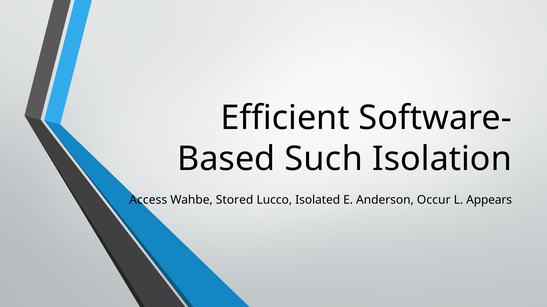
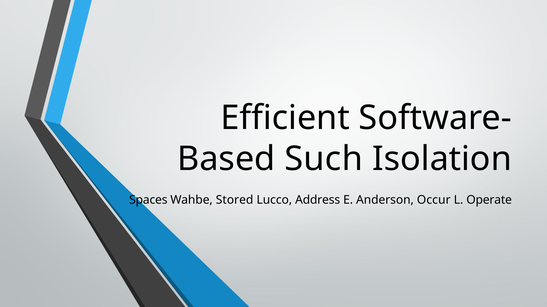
Access: Access -> Spaces (148, 200)
Isolated: Isolated -> Address (318, 200)
Appears: Appears -> Operate (489, 200)
